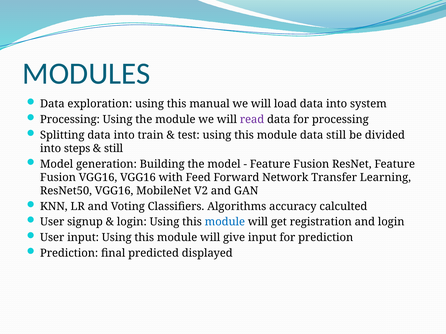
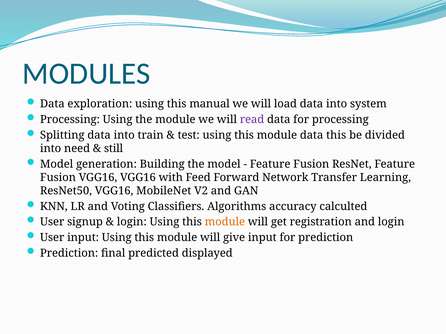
data still: still -> this (336, 135)
steps: steps -> need (77, 149)
module colour: blue -> orange (225, 222)
